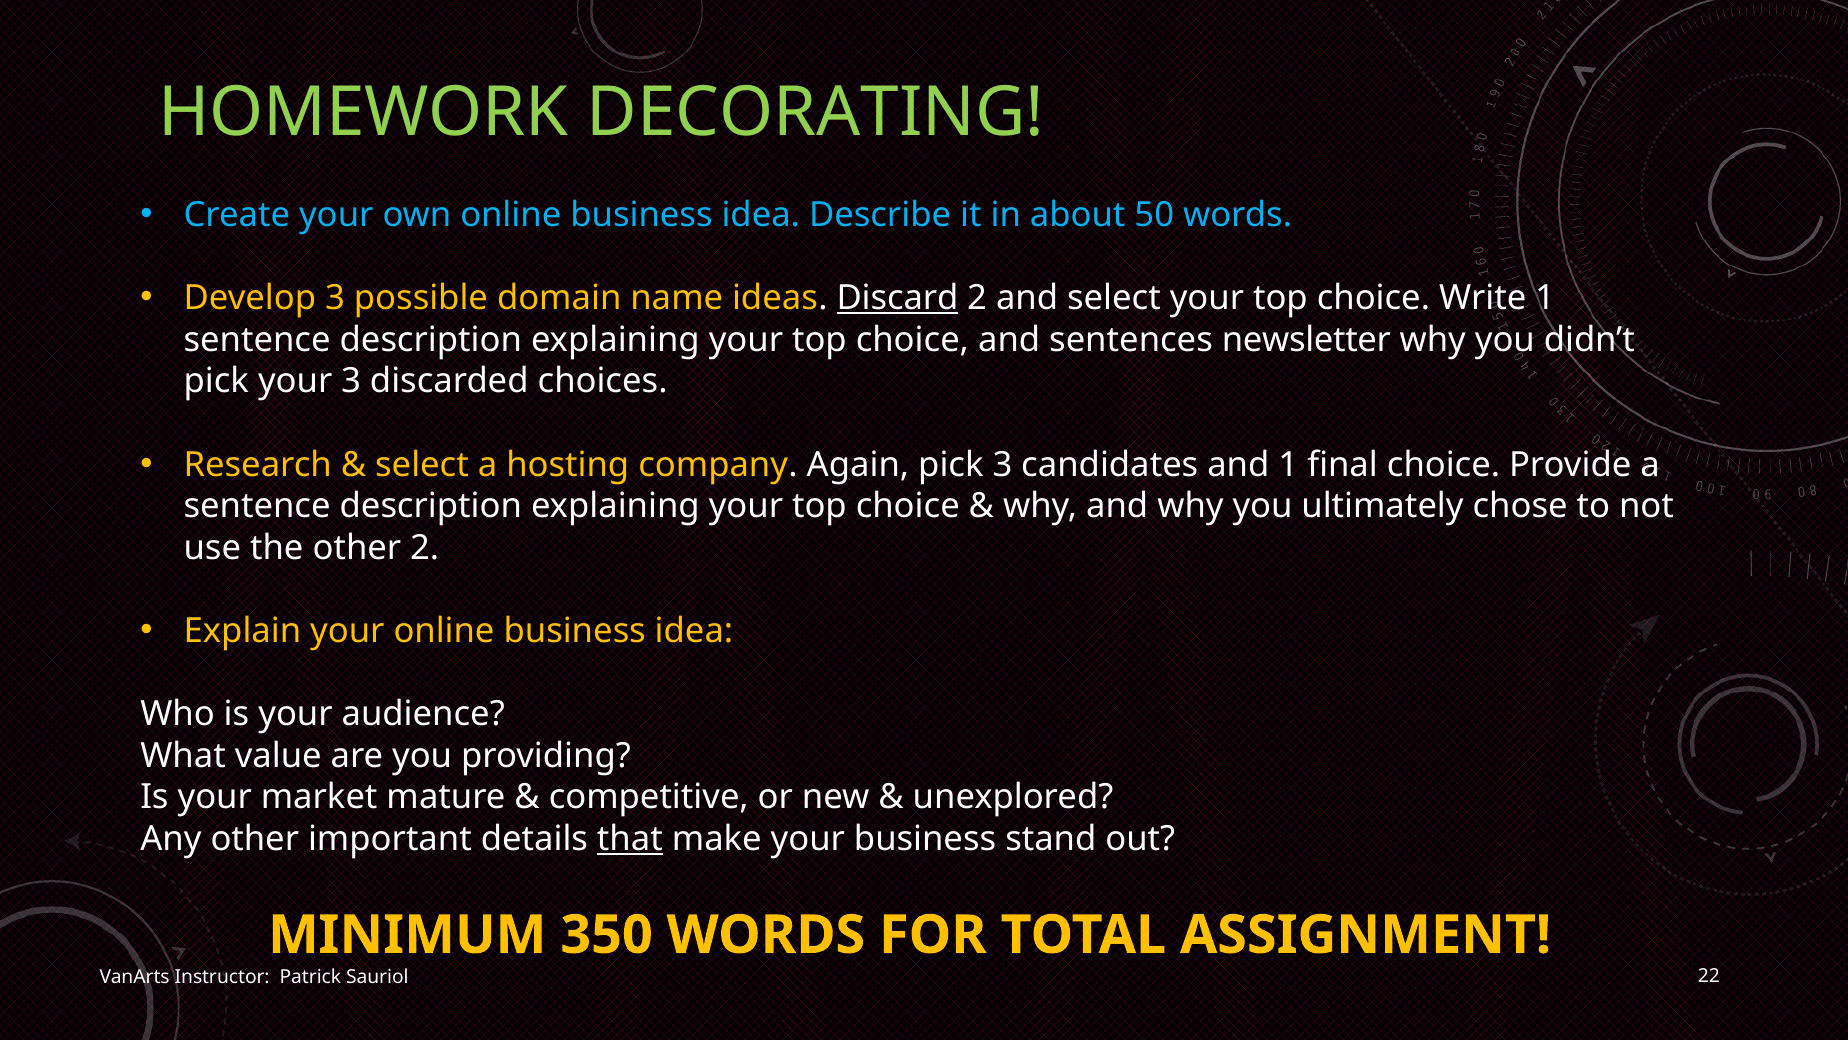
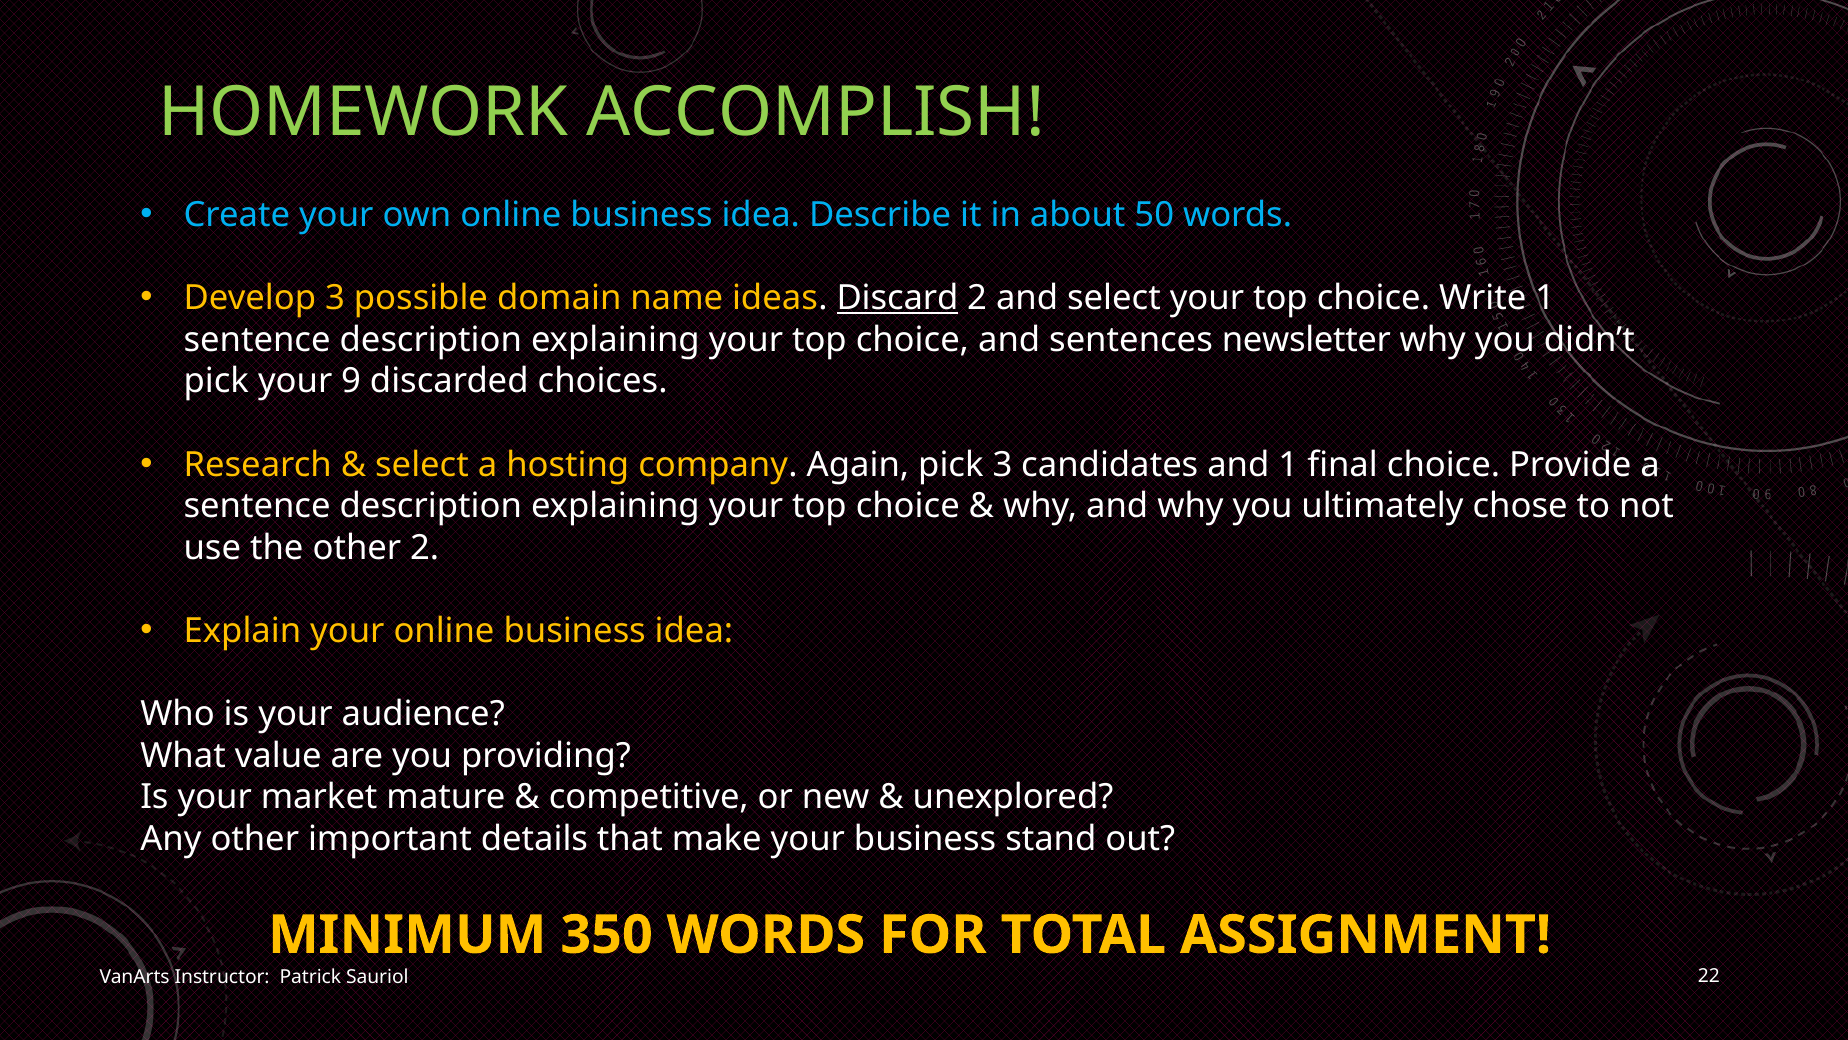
DECORATING: DECORATING -> ACCOMPLISH (816, 113)
your 3: 3 -> 9 (351, 381)
that underline: present -> none (630, 839)
